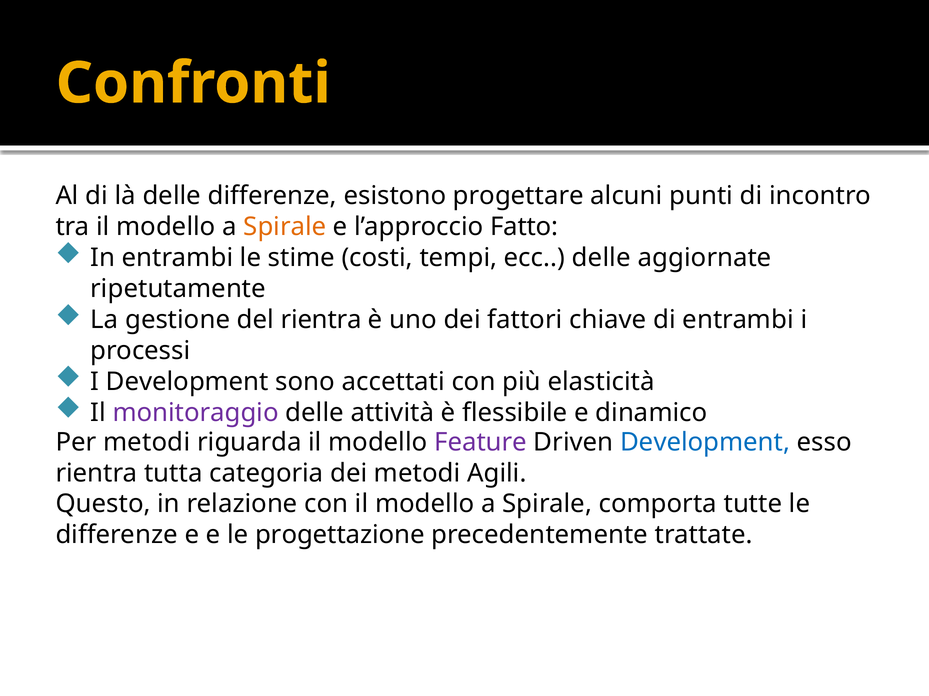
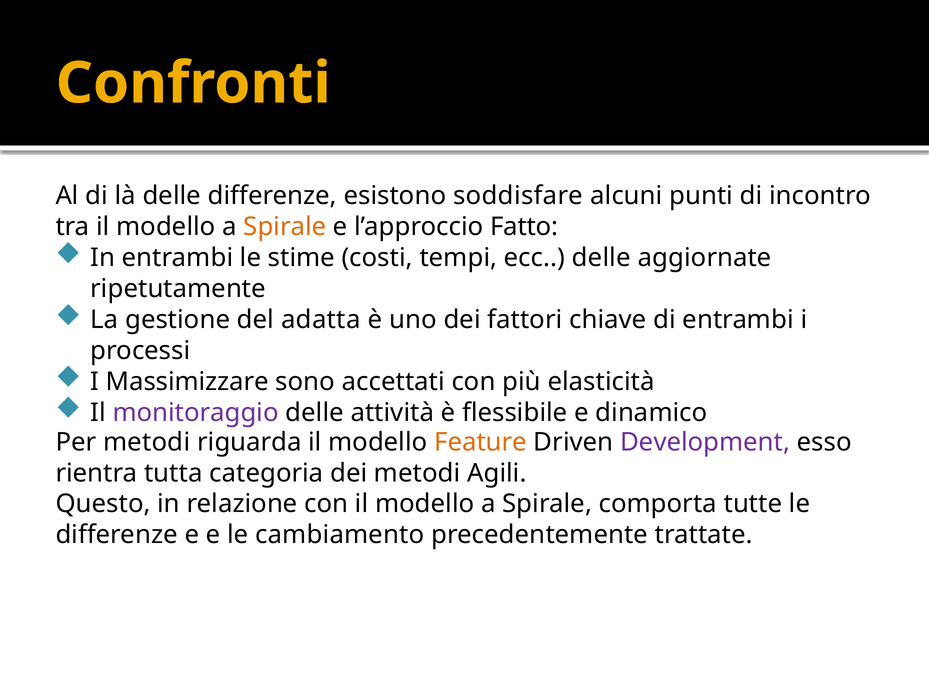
progettare: progettare -> soddisfare (518, 196)
del rientra: rientra -> adatta (321, 320)
I Development: Development -> Massimizzare (187, 382)
Feature colour: purple -> orange (481, 443)
Development colour: blue -> purple (705, 443)
progettazione: progettazione -> cambiamento (340, 535)
